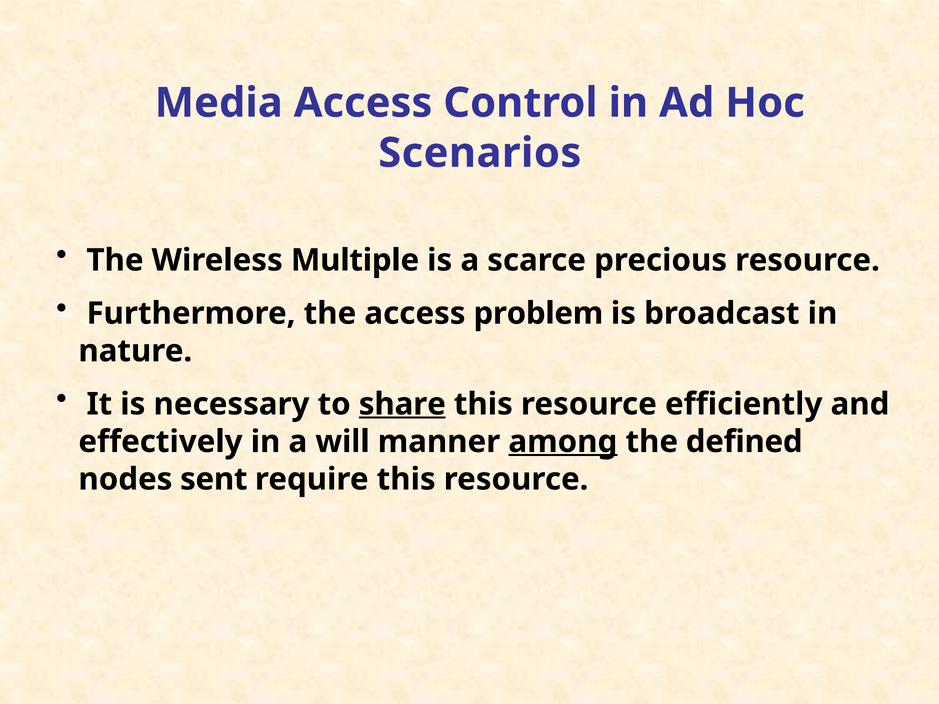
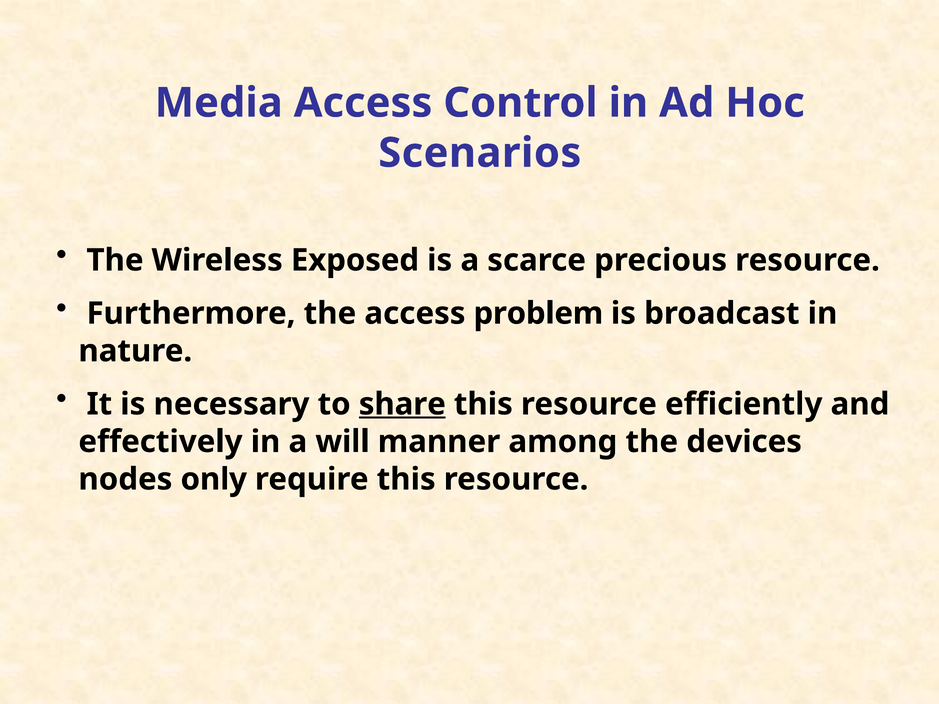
Multiple: Multiple -> Exposed (355, 260)
among underline: present -> none (563, 442)
defined: defined -> devices (744, 442)
sent: sent -> only (214, 479)
